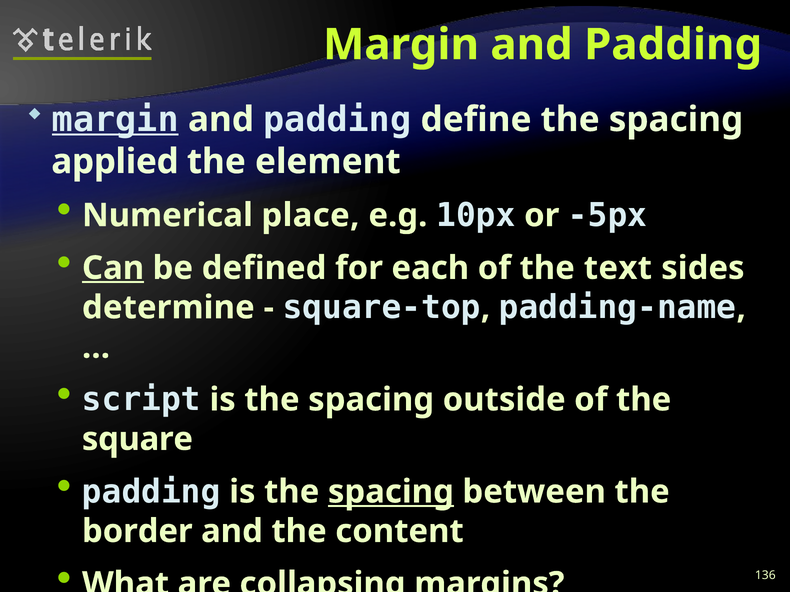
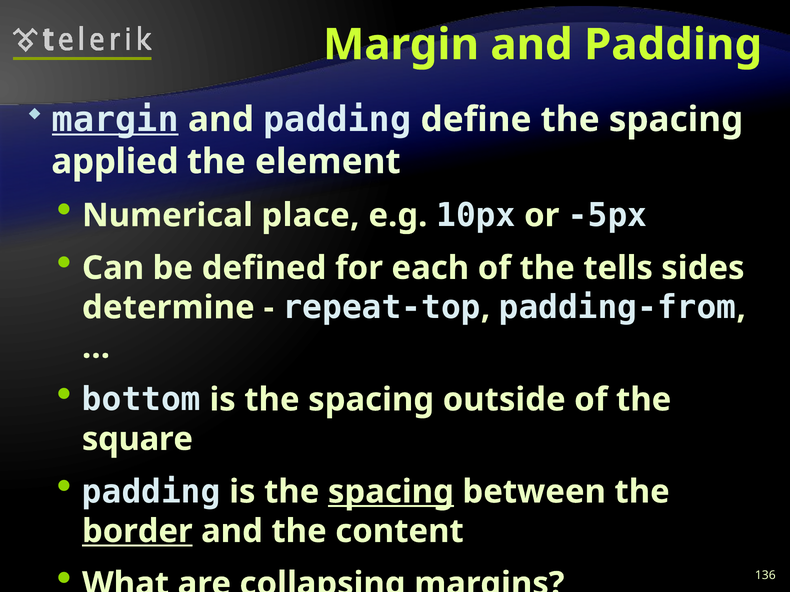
Can underline: present -> none (113, 268)
text: text -> tells (618, 268)
square-top: square-top -> repeat-top (382, 308)
padding-name: padding-name -> padding-from (617, 308)
script: script -> bottom (141, 400)
border underline: none -> present (137, 532)
